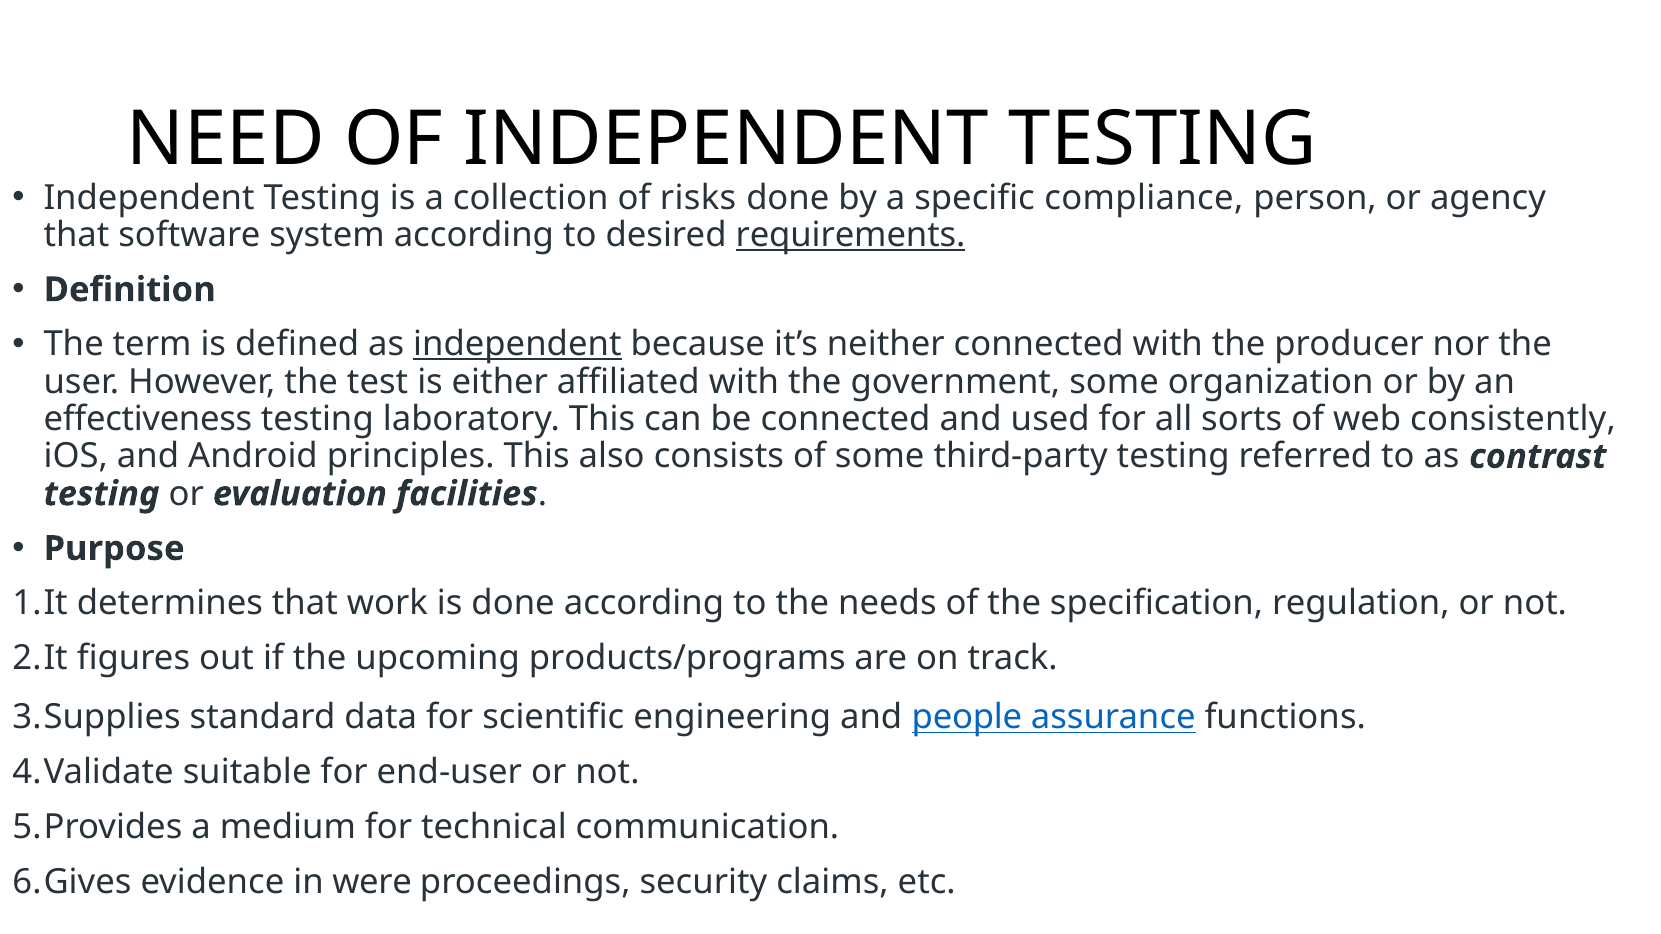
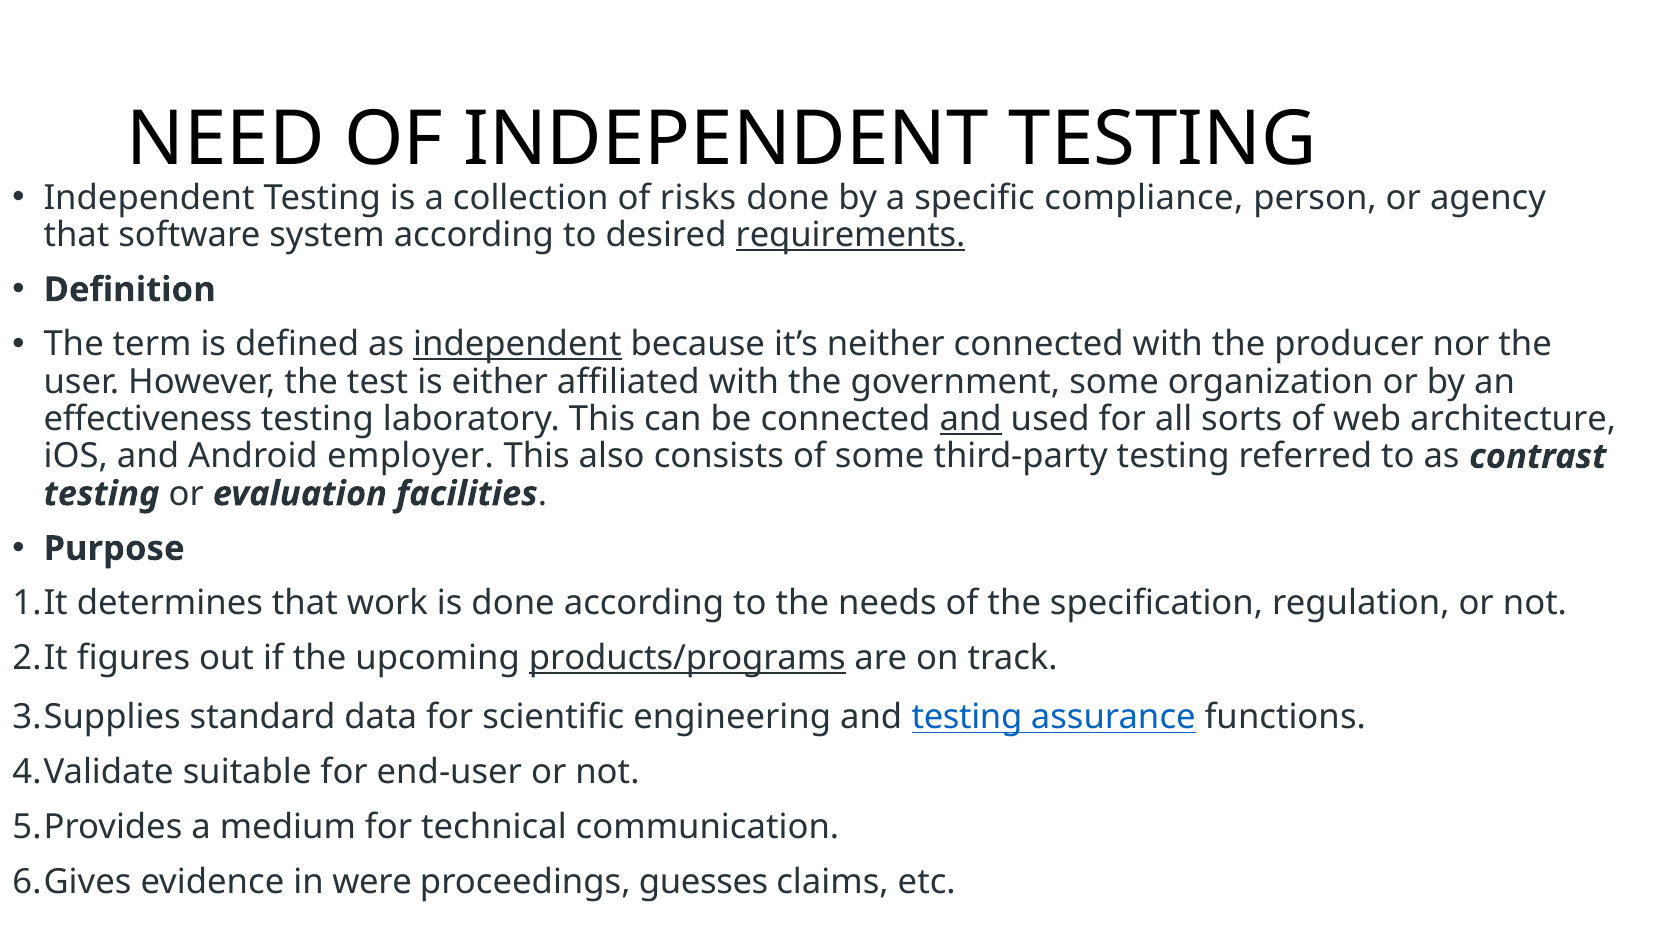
and underline: none -> present (971, 419)
consistently: consistently -> architecture (1513, 419)
principles: principles -> employer (411, 457)
products/programs underline: none -> present (687, 658)
and people: people -> testing (967, 717)
security: security -> guesses (704, 882)
